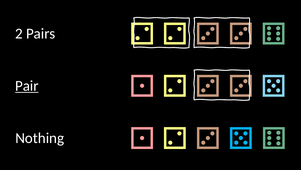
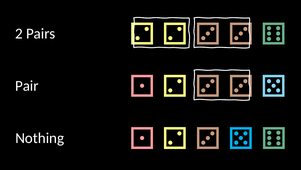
Pair underline: present -> none (27, 86)
